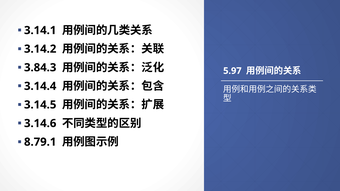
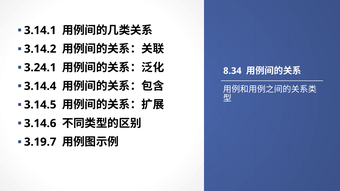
3.84.3: 3.84.3 -> 3.24.1 (40, 68)
5.97: 5.97 -> 8.34 (232, 71)
8.79.1: 8.79.1 -> 3.19.7 (40, 142)
